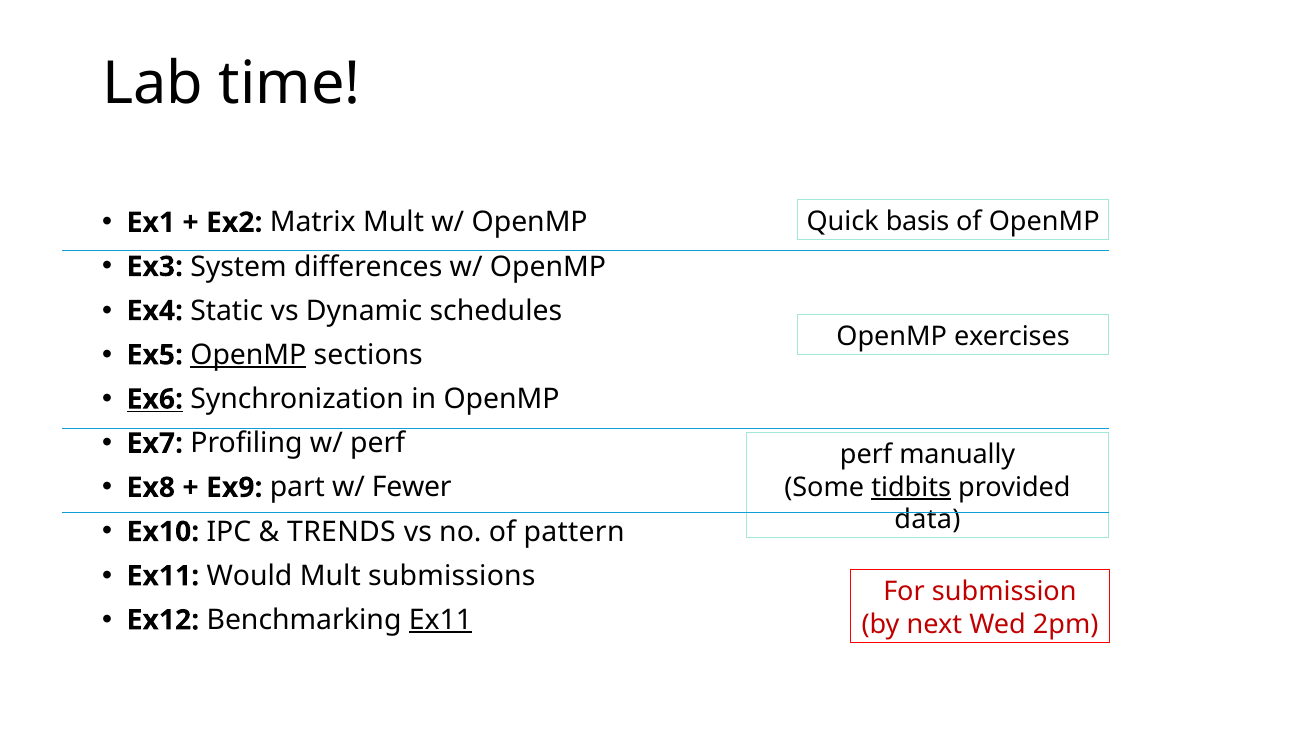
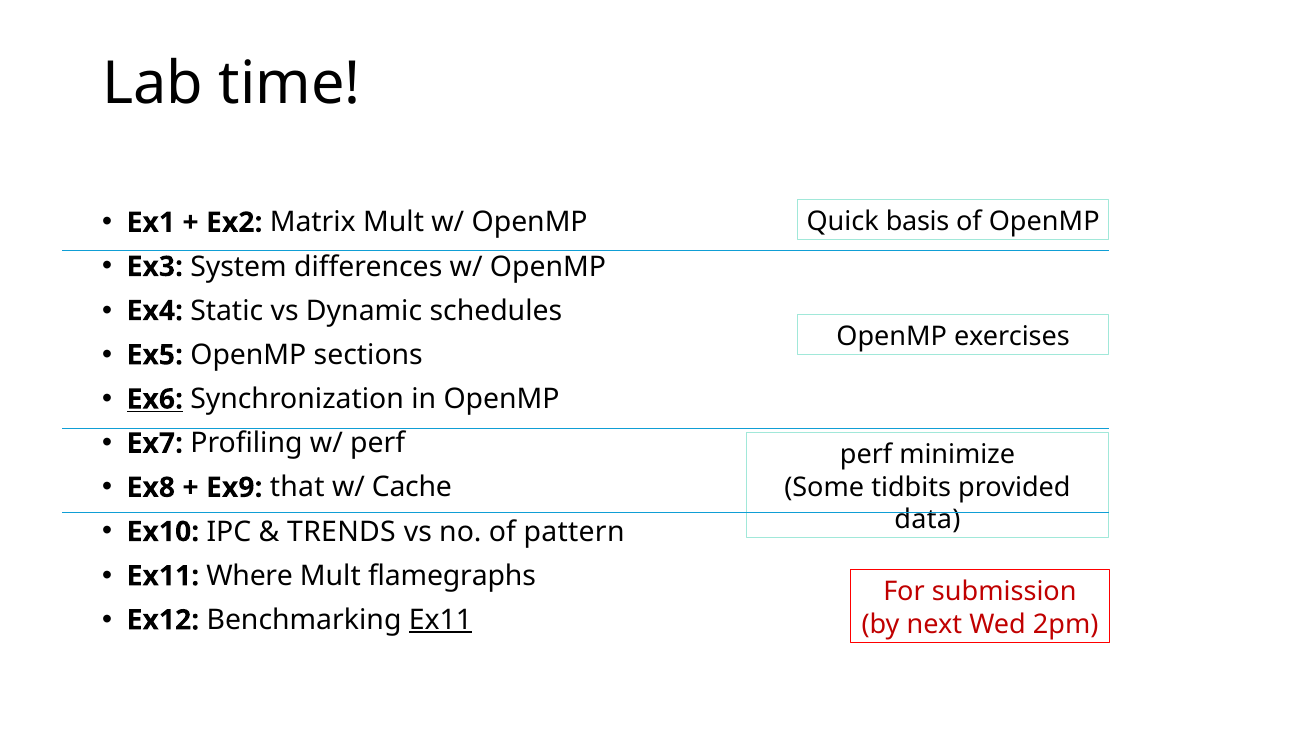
OpenMP underline: present -> none (248, 355)
manually: manually -> minimize (957, 455)
part: part -> that (297, 488)
Fewer: Fewer -> Cache (412, 488)
tidbits underline: present -> none (911, 487)
Would: Would -> Where (250, 576)
submissions: submissions -> flamegraphs (452, 576)
